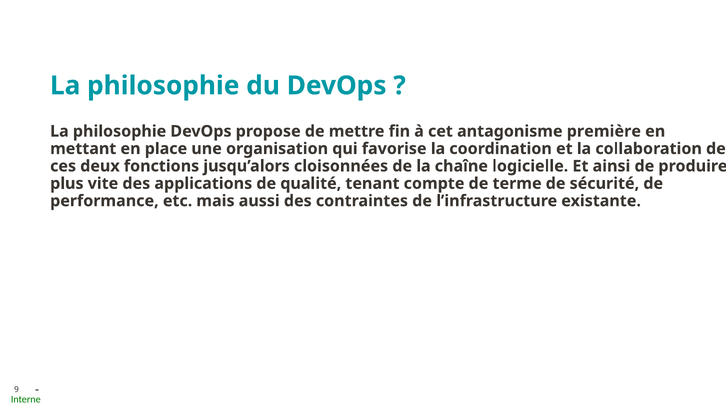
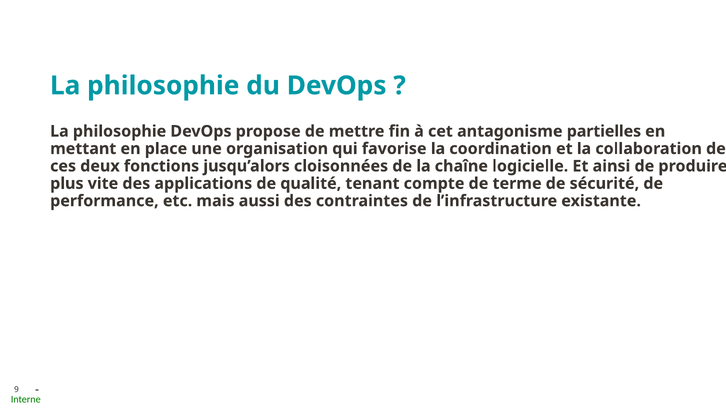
première: première -> partielles (604, 131)
